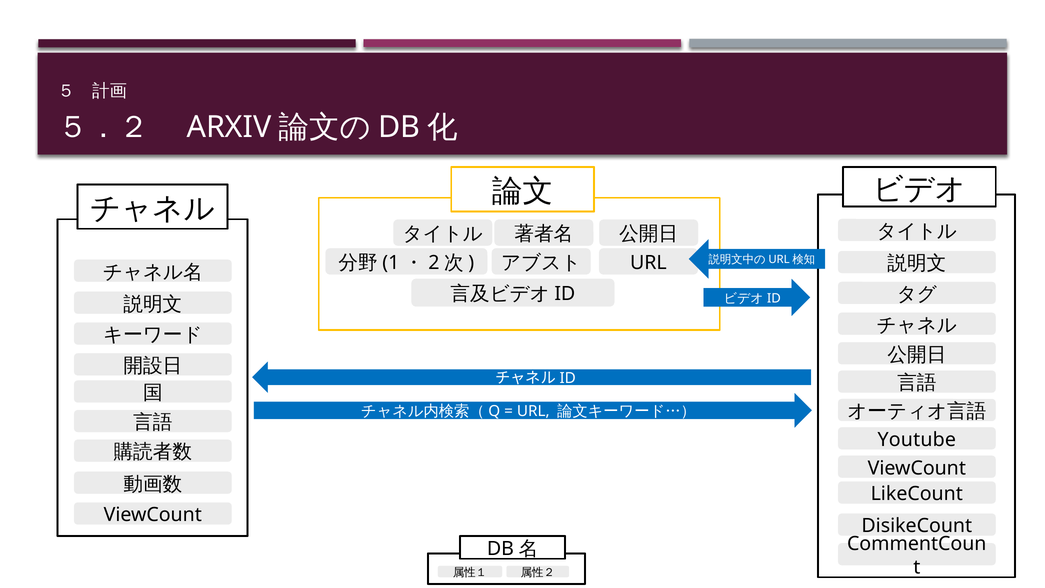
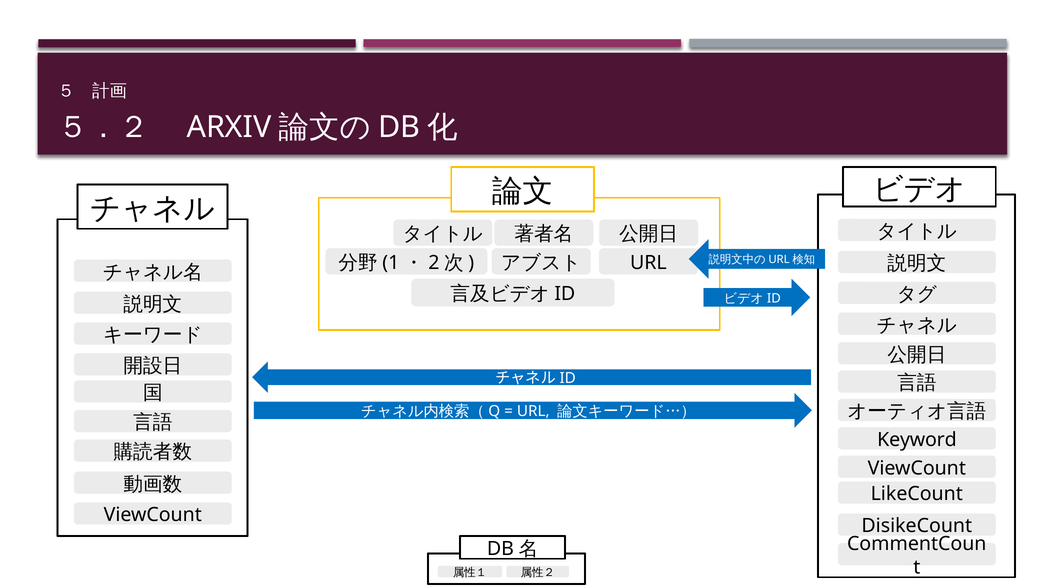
Youtube: Youtube -> Keyword (917, 440)
